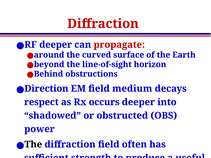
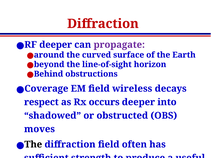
propagate colour: red -> purple (119, 45)
Direction: Direction -> Coverage (46, 89)
medium: medium -> wireless (132, 89)
power: power -> moves (39, 129)
